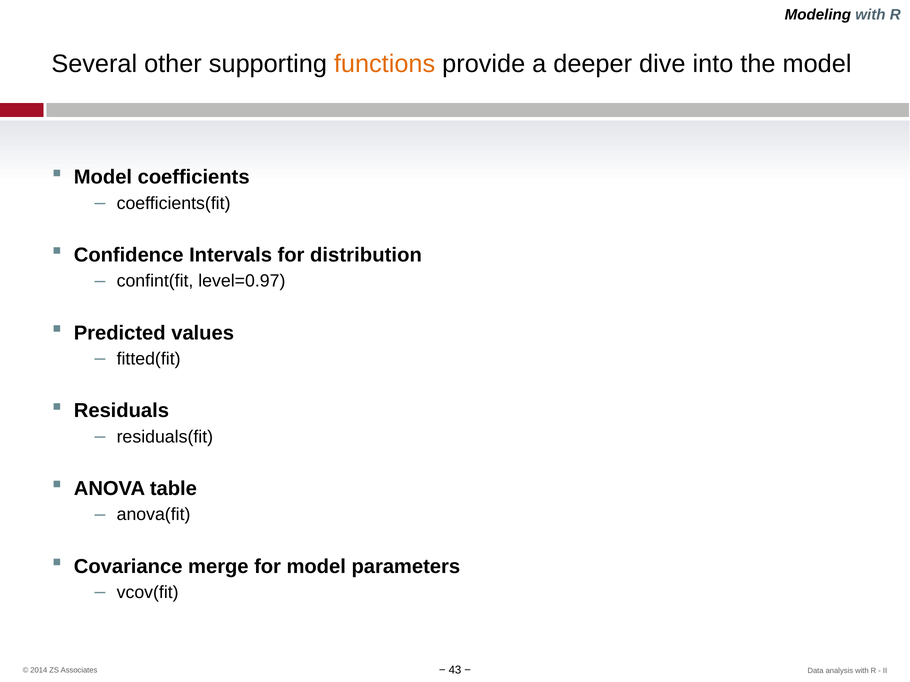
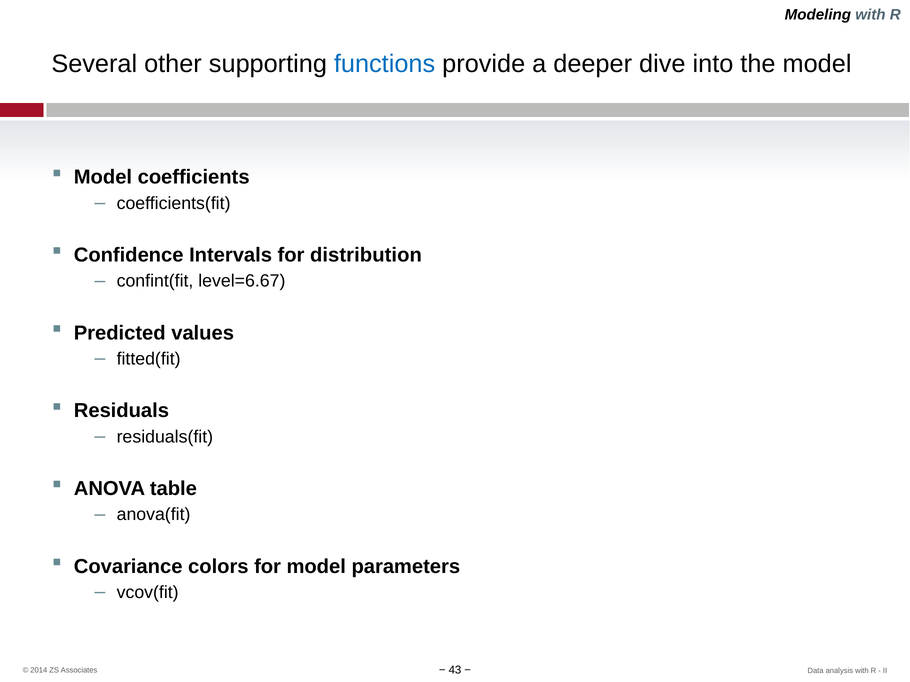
functions colour: orange -> blue (385, 64)
level=0.97: level=0.97 -> level=6.67 (242, 281)
merge: merge -> colors (218, 567)
